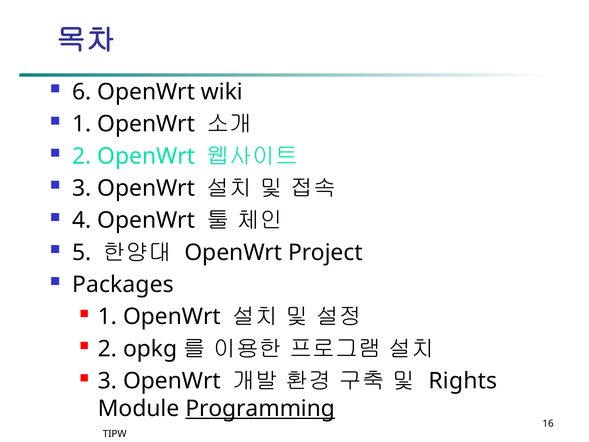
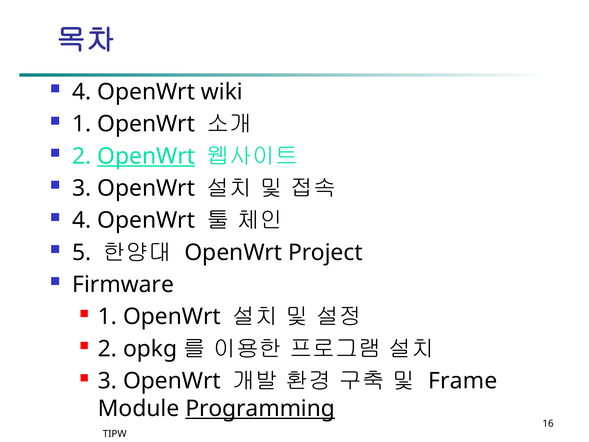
6: 6 -> 4 (82, 92)
OpenWrt underline: none -> present (146, 156)
Packages: Packages -> Firmware (123, 284)
Rights: Rights -> Frame (463, 381)
